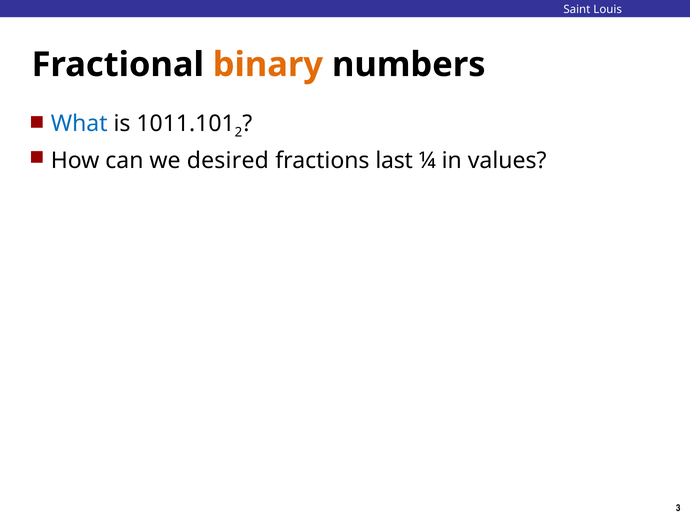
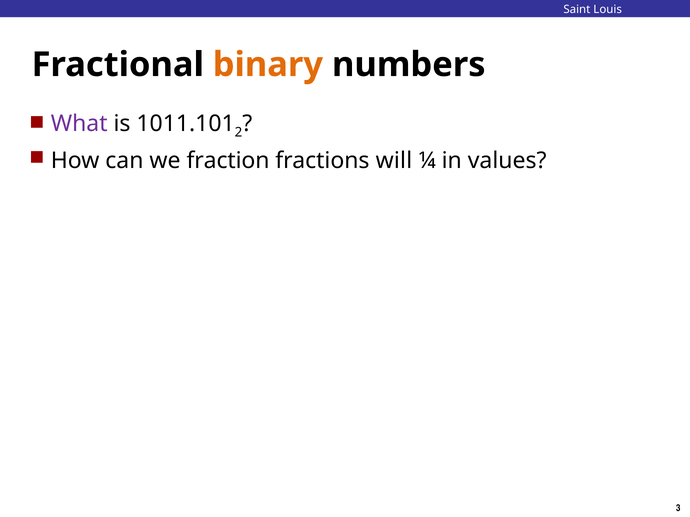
What colour: blue -> purple (79, 124)
desired: desired -> fraction (228, 161)
last: last -> will (394, 161)
